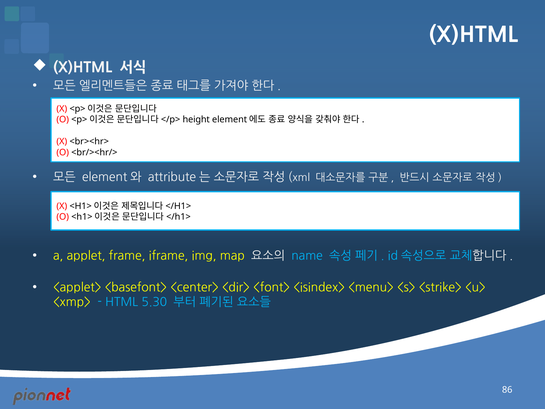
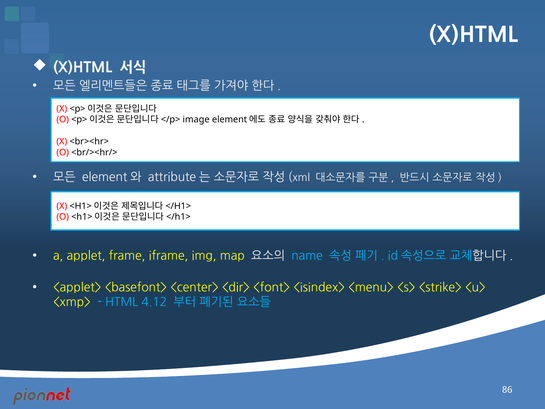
height: height -> image (196, 120)
5.30: 5.30 -> 4.12 (154, 302)
